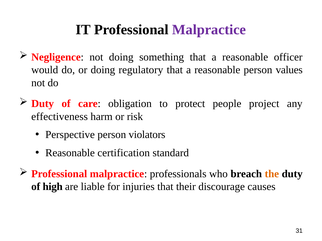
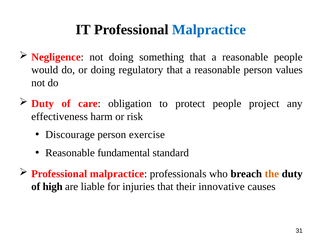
Malpractice colour: purple -> blue (209, 30)
reasonable officer: officer -> people (288, 57)
Perspective: Perspective -> Discourage (70, 135)
violators: violators -> exercise (147, 135)
certification: certification -> fundamental (124, 153)
discourage: discourage -> innovative (222, 187)
